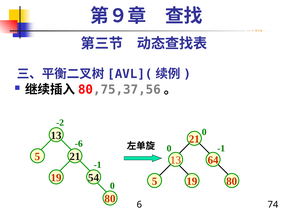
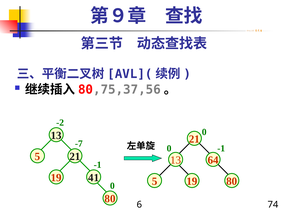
-6: -6 -> -7 (79, 143)
54: 54 -> 41 (94, 177)
